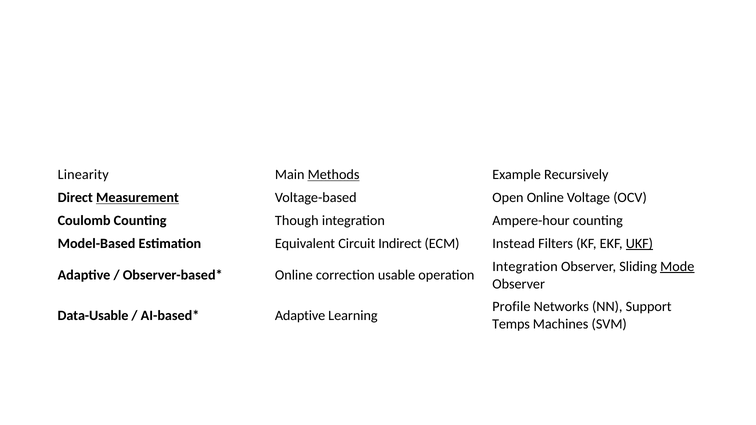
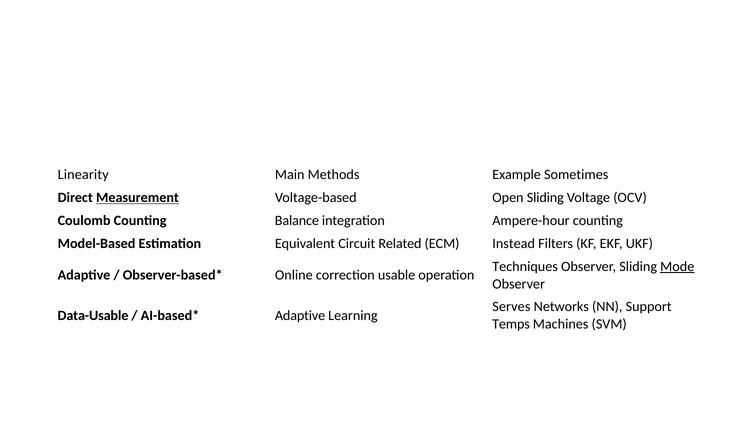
Methods underline: present -> none (334, 175)
Recursively: Recursively -> Sometimes (576, 175)
Open Online: Online -> Sliding (545, 198)
Though: Though -> Balance (297, 221)
Indirect: Indirect -> Related (400, 244)
UKF underline: present -> none (639, 244)
Integration: Integration -> Techniques (525, 267)
Profile: Profile -> Serves (511, 307)
